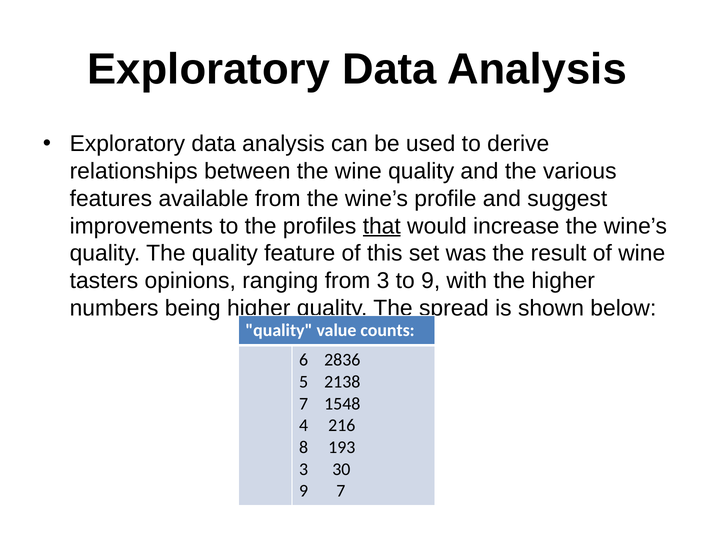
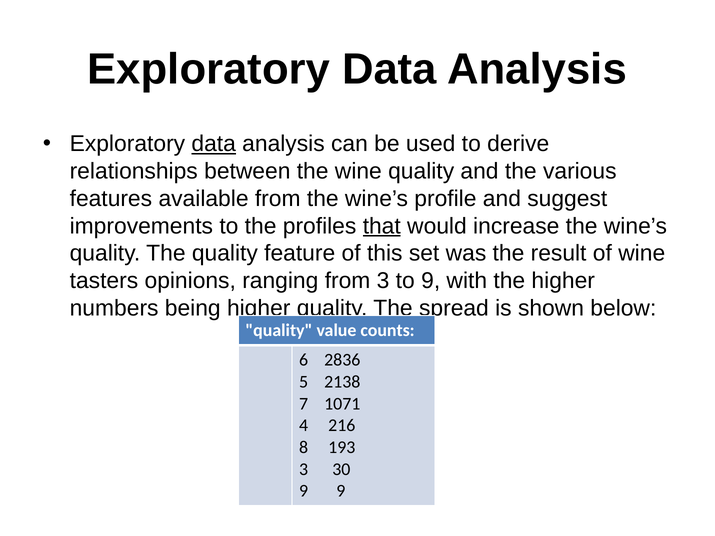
data underline: none -> present (214, 144)
1548: 1548 -> 1071 (342, 404)
9 7: 7 -> 9 (341, 491)
